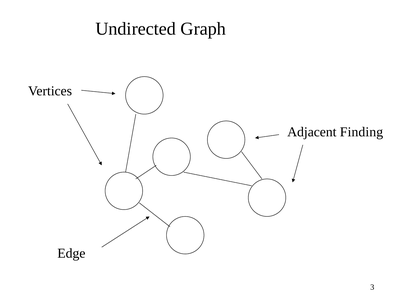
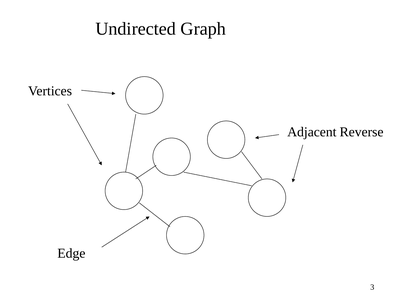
Finding: Finding -> Reverse (362, 132)
